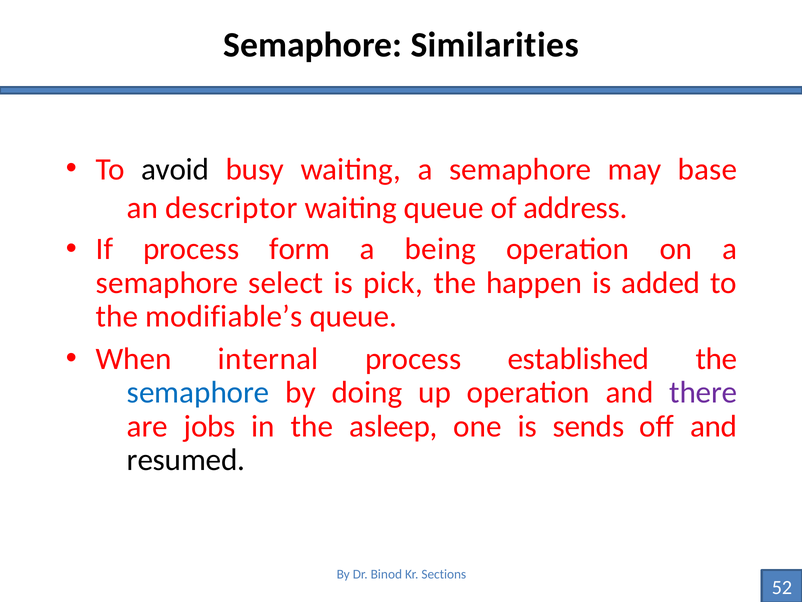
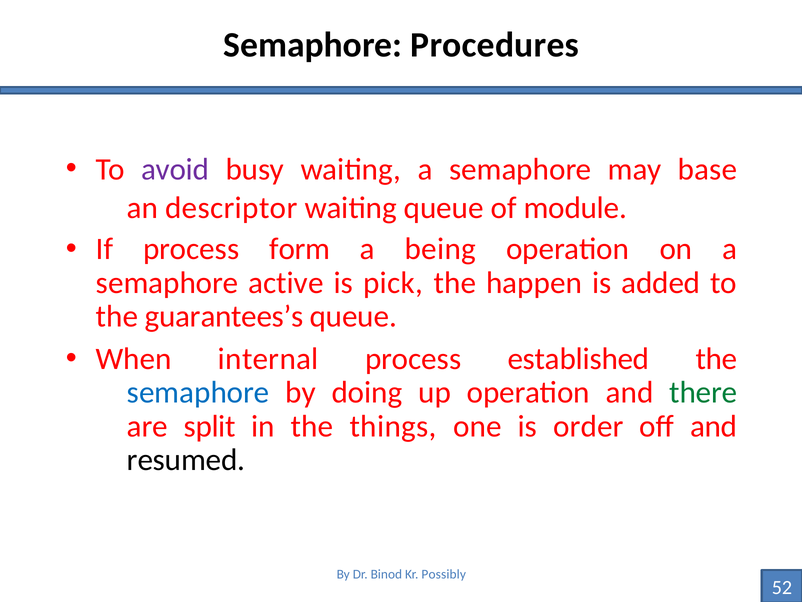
Similarities: Similarities -> Procedures (495, 45)
avoid colour: black -> purple (175, 169)
address: address -> module (575, 208)
select: select -> active (286, 283)
modifiable’s: modifiable’s -> guarantees’s (224, 316)
there colour: purple -> green (703, 392)
jobs: jobs -> split (210, 426)
asleep: asleep -> things (393, 426)
sends: sends -> order (588, 426)
Sections: Sections -> Possibly (444, 574)
